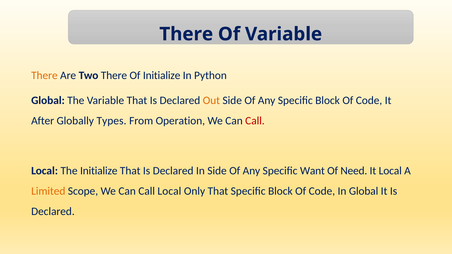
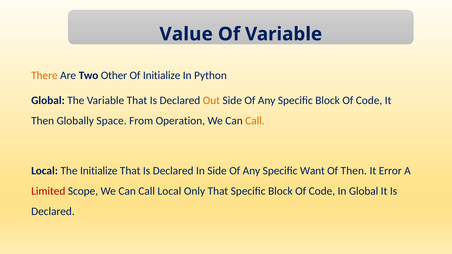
There: There -> Value (186, 34)
Two There: There -> Other (114, 75)
After: After -> Then (43, 121)
Types: Types -> Space (112, 121)
Call colour: red -> orange (255, 121)
Of Need: Need -> Then (354, 171)
It Local: Local -> Error (390, 171)
Limited colour: orange -> red (48, 191)
